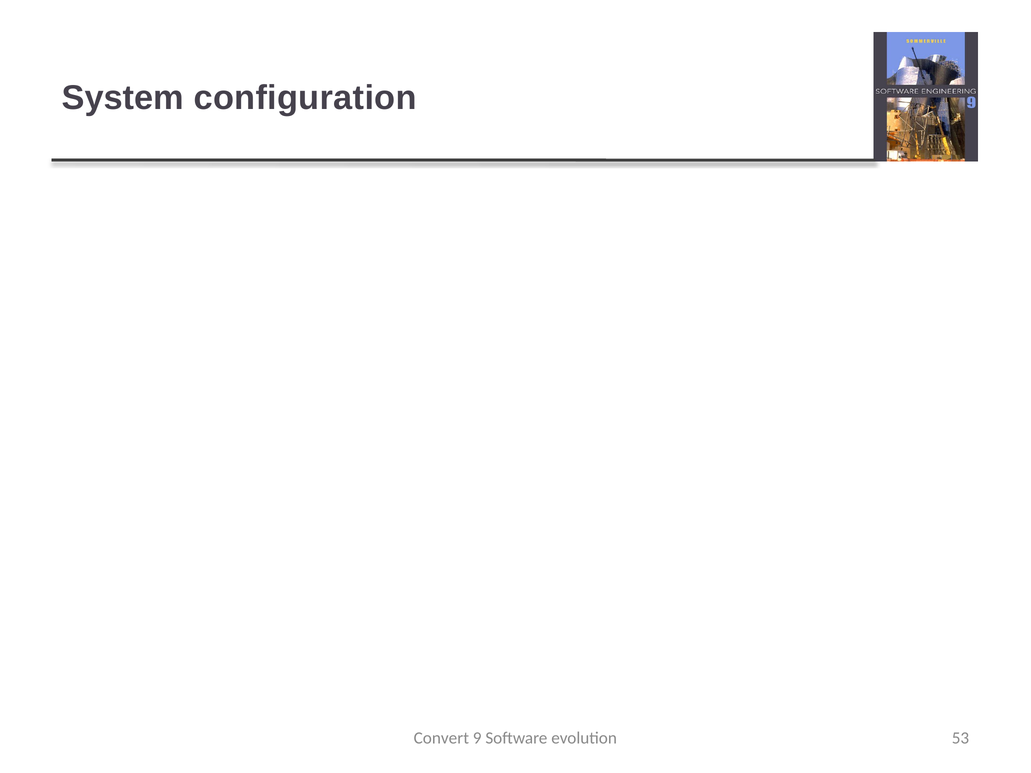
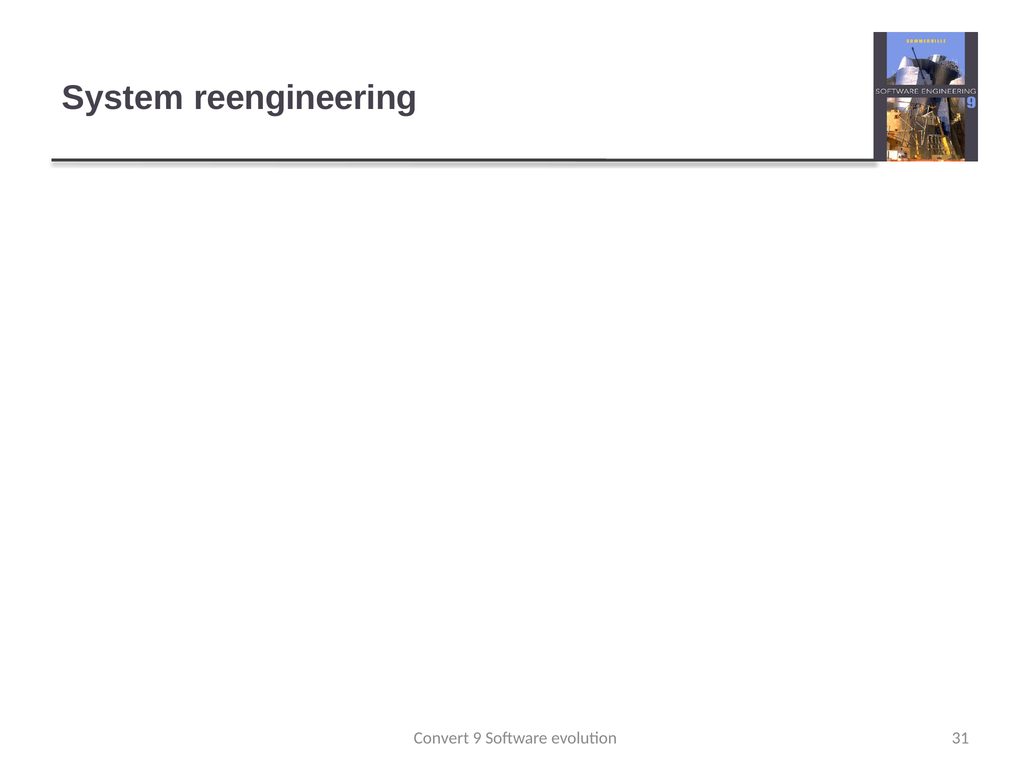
configuration: configuration -> reengineering (305, 98)
53: 53 -> 31 (960, 738)
